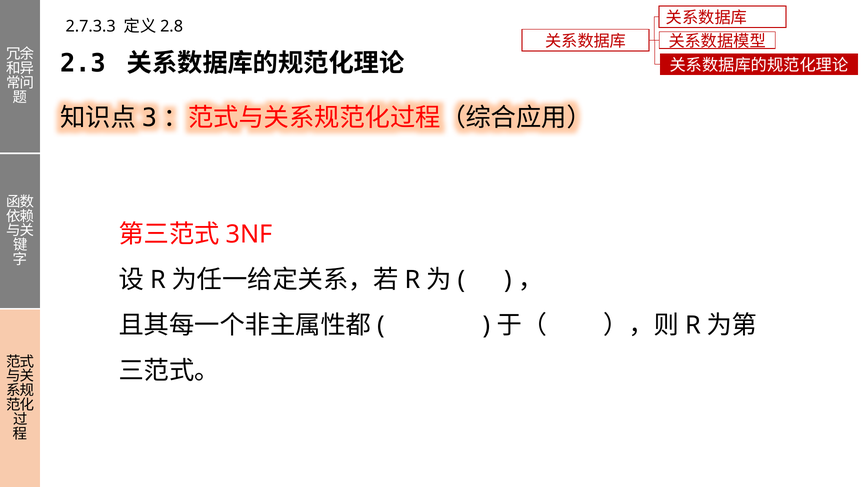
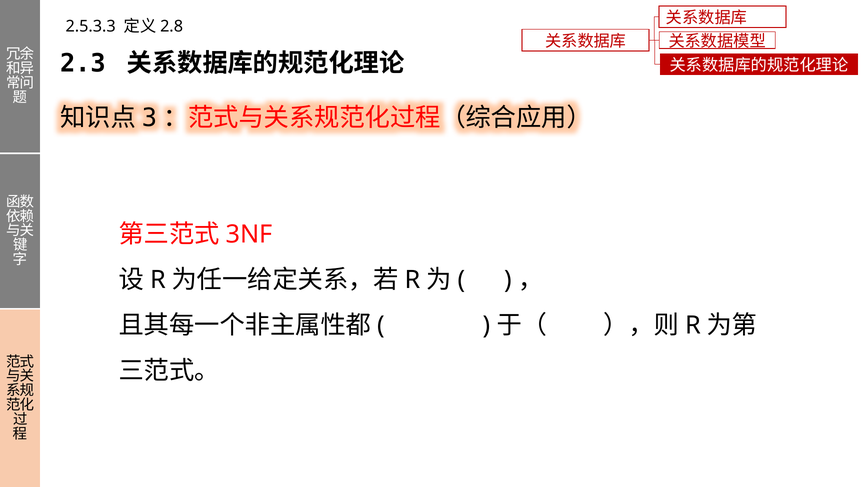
2.7.3.3: 2.7.3.3 -> 2.5.3.3 (91, 26)
